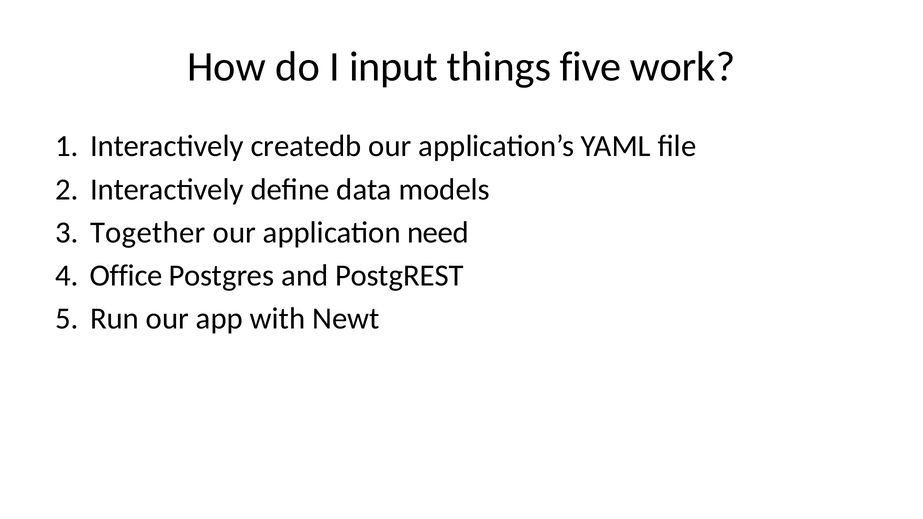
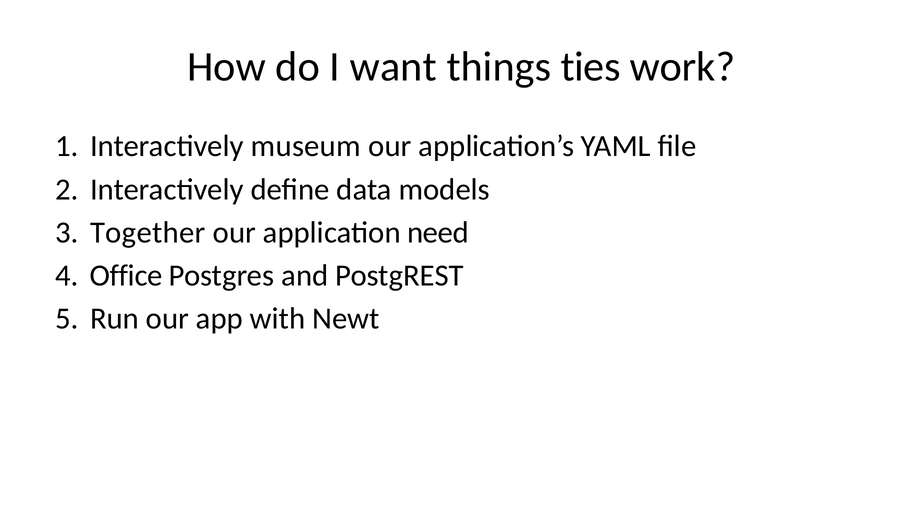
input: input -> want (393, 67)
five: five -> ties (591, 67)
createdb: createdb -> museum (306, 146)
